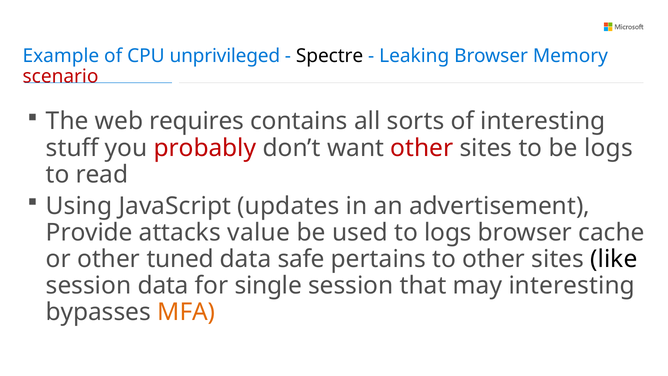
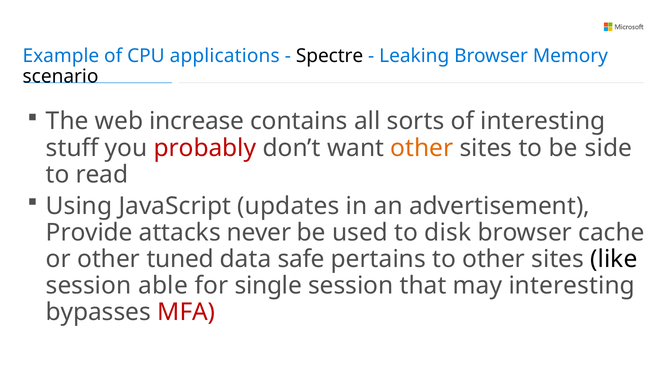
unprivileged: unprivileged -> applications (225, 56)
scenario colour: red -> black (61, 76)
requires: requires -> increase (197, 121)
other colour: red -> orange (422, 148)
be logs: logs -> side (608, 148)
value: value -> never (259, 232)
to logs: logs -> disk (448, 232)
session data: data -> able (163, 285)
MFA colour: orange -> red (186, 312)
